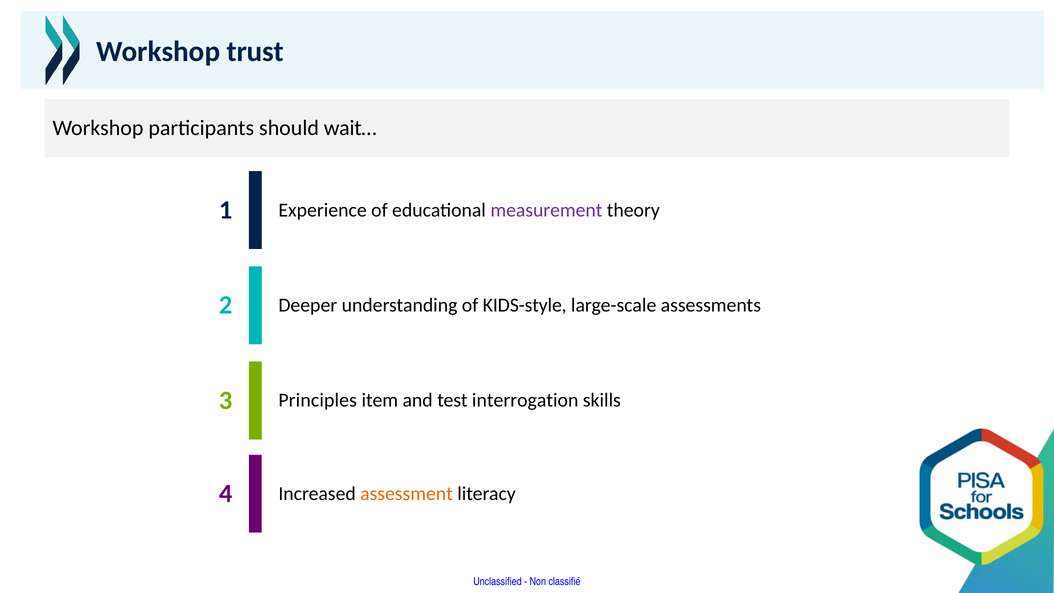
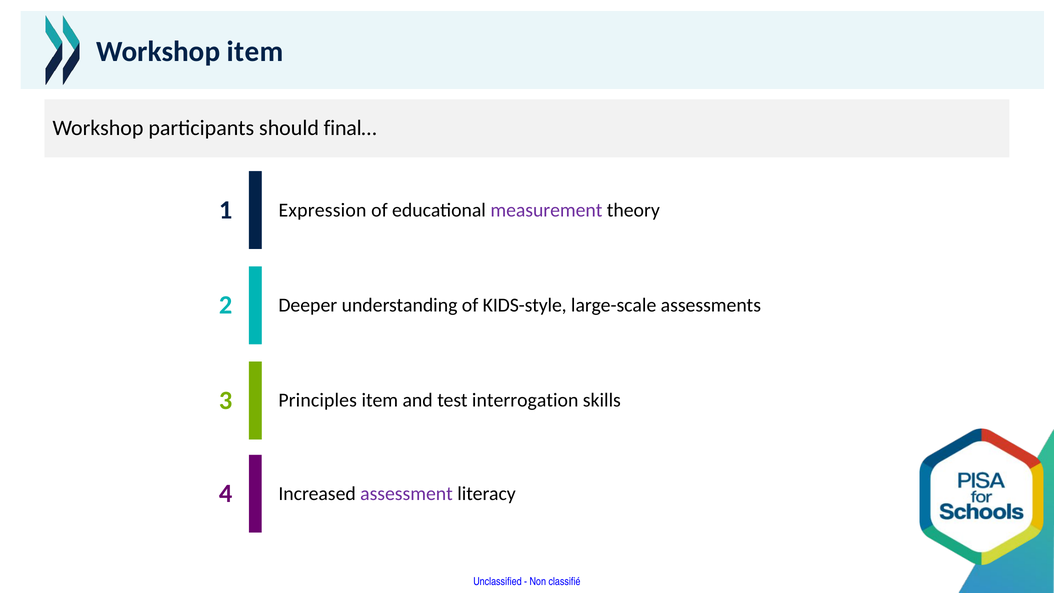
Workshop trust: trust -> item (255, 51)
wait…: wait… -> final… (350, 128)
Experience: Experience -> Expression (322, 210)
assessment colour: orange -> purple (406, 493)
